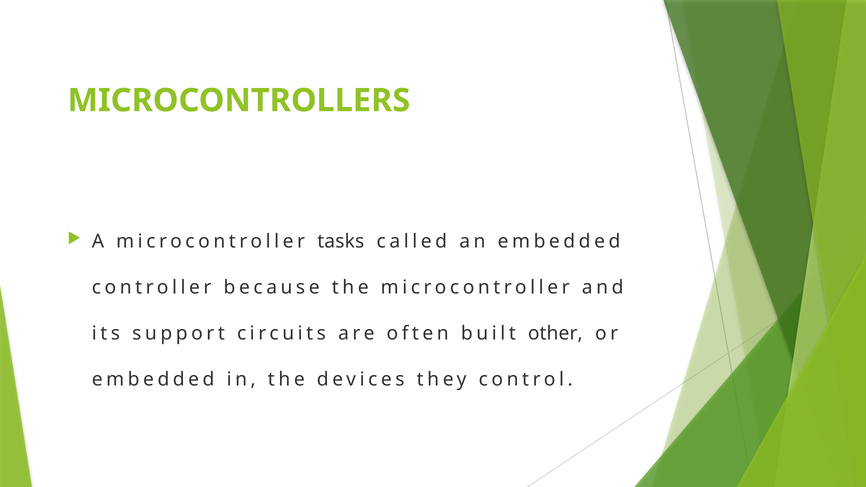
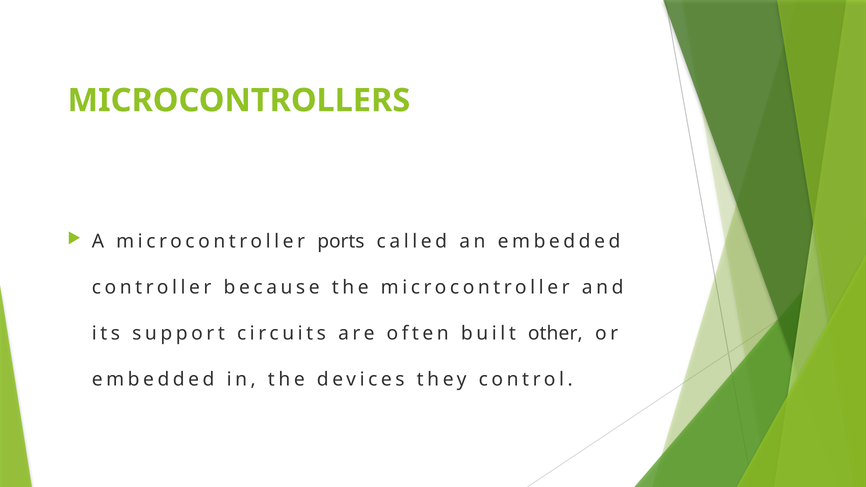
tasks: tasks -> ports (341, 241)
